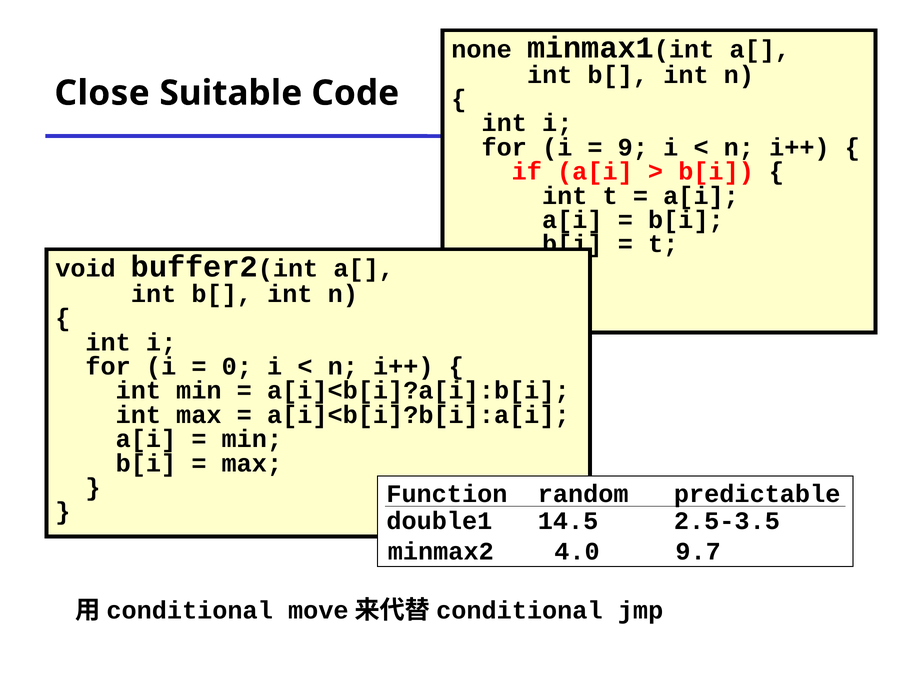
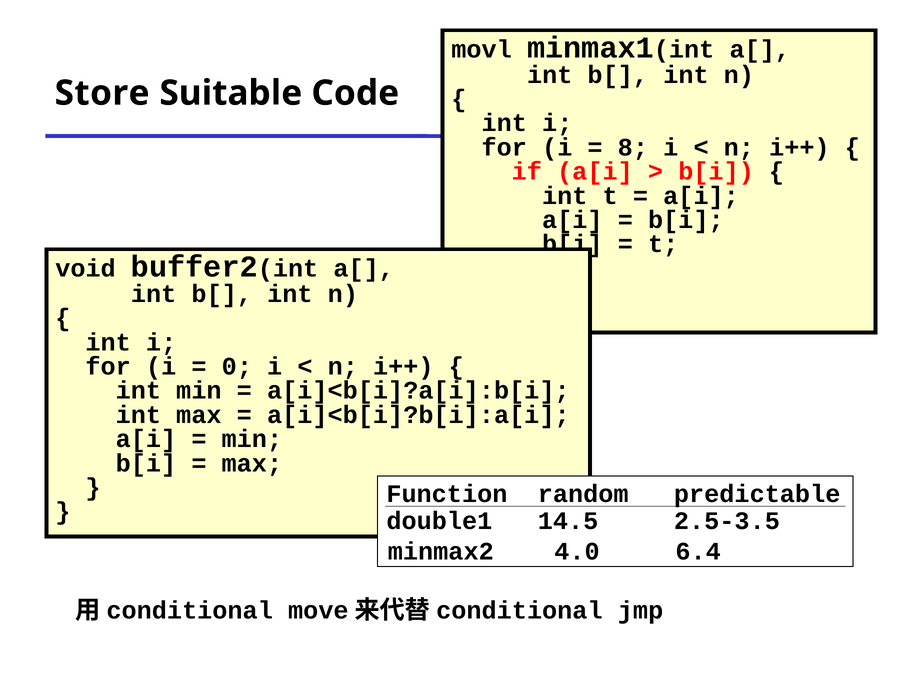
none: none -> movl (482, 50)
Close: Close -> Store (102, 93)
9: 9 -> 8 (633, 147)
9.7: 9.7 -> 6.4 (698, 551)
